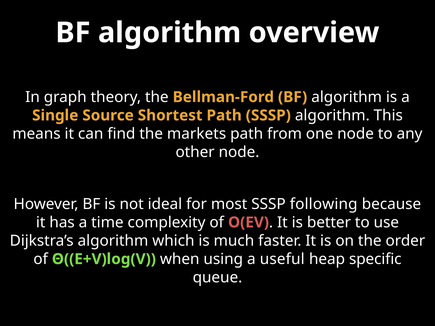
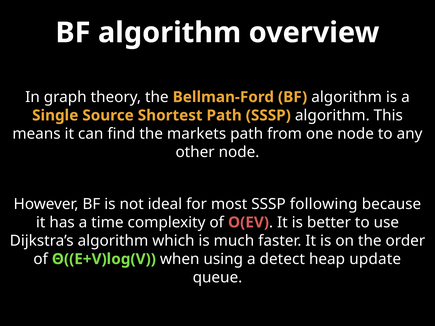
useful: useful -> detect (282, 259)
specific: specific -> update (375, 259)
